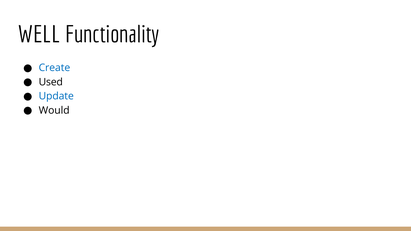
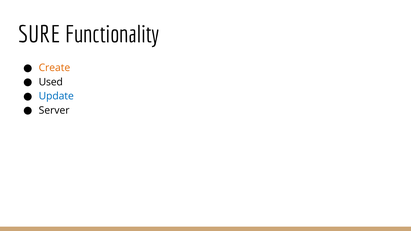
WELL: WELL -> SURE (39, 35)
Create colour: blue -> orange (54, 68)
Would: Would -> Server (54, 110)
